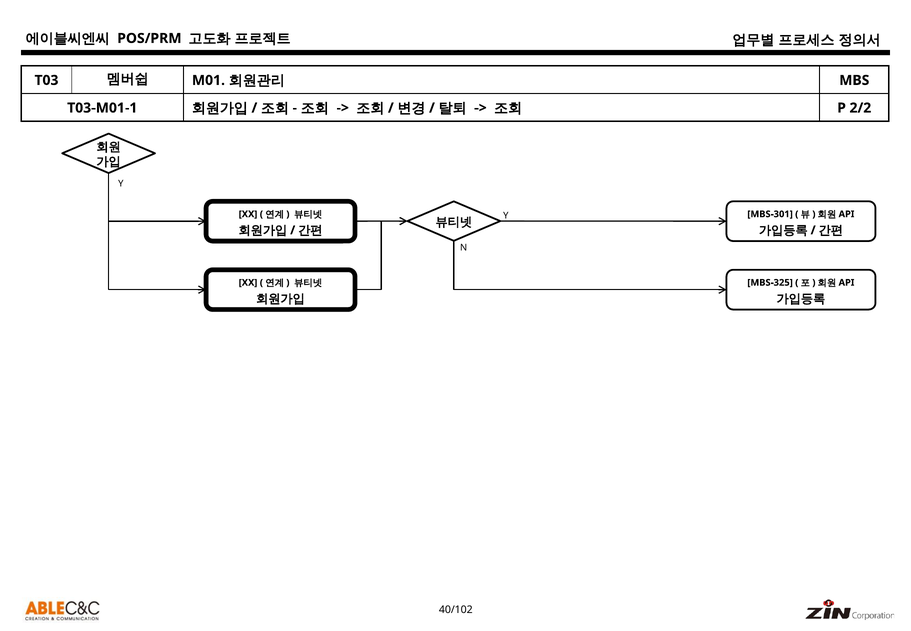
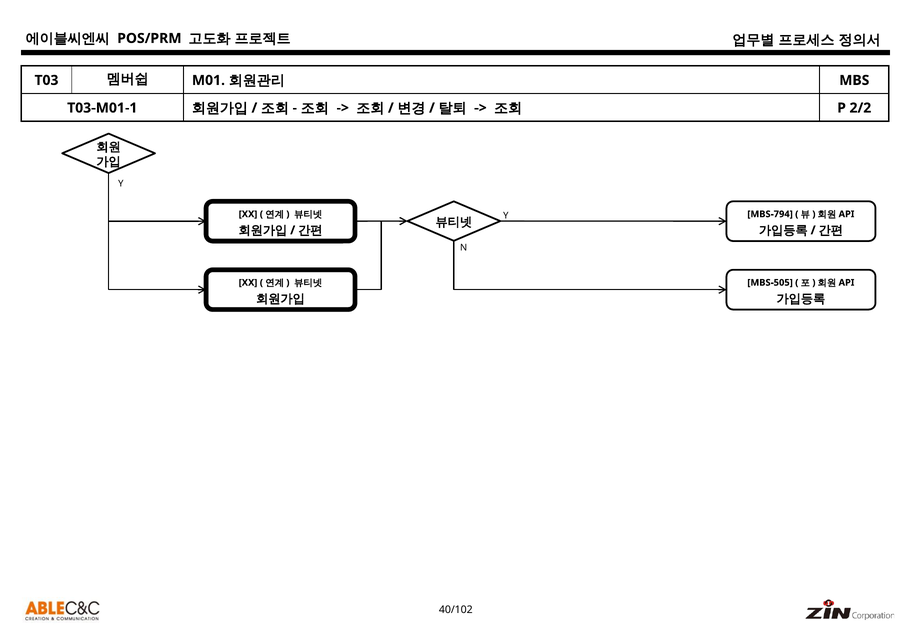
MBS-301: MBS-301 -> MBS-794 (770, 214)
MBS-325: MBS-325 -> MBS-505 (770, 282)
